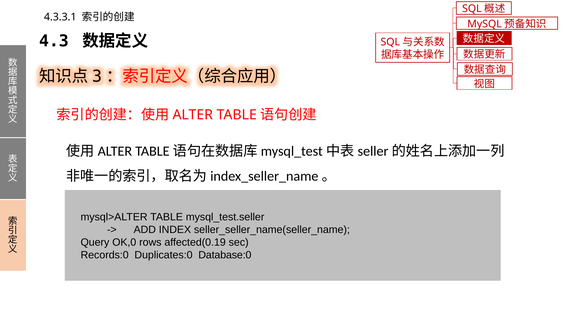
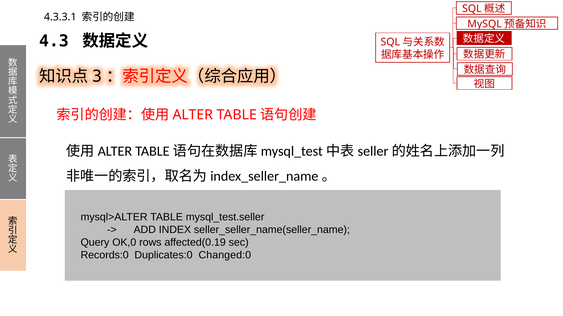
Database:0: Database:0 -> Changed:0 (225, 256)
